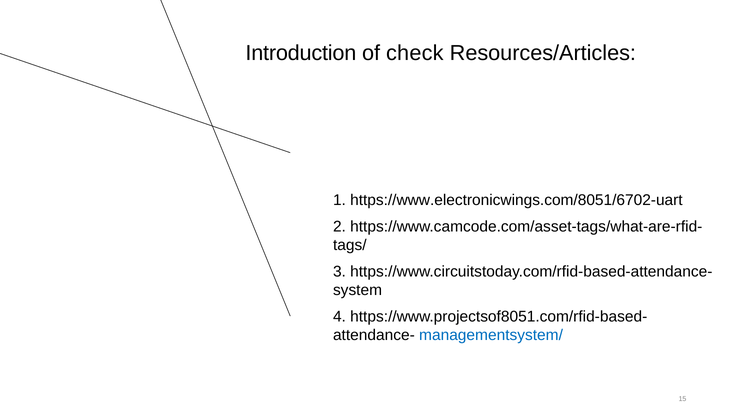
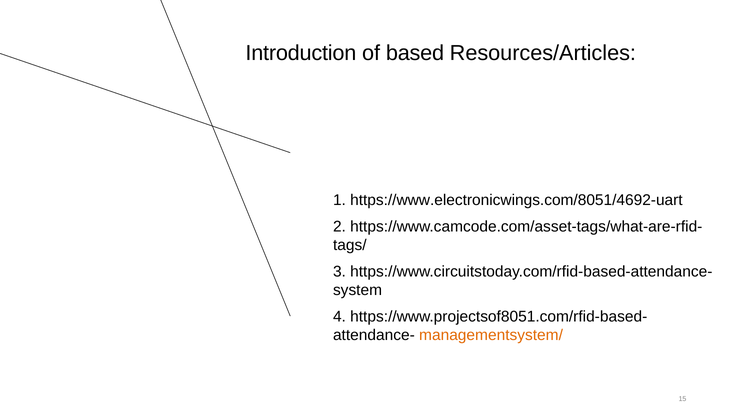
check: check -> based (415, 53)
https://www.electronicwings.com/8051/6702-uart: https://www.electronicwings.com/8051/6702-uart -> https://www.electronicwings.com/8051/4692-uart (516, 200)
managementsystem/ colour: blue -> orange (491, 335)
